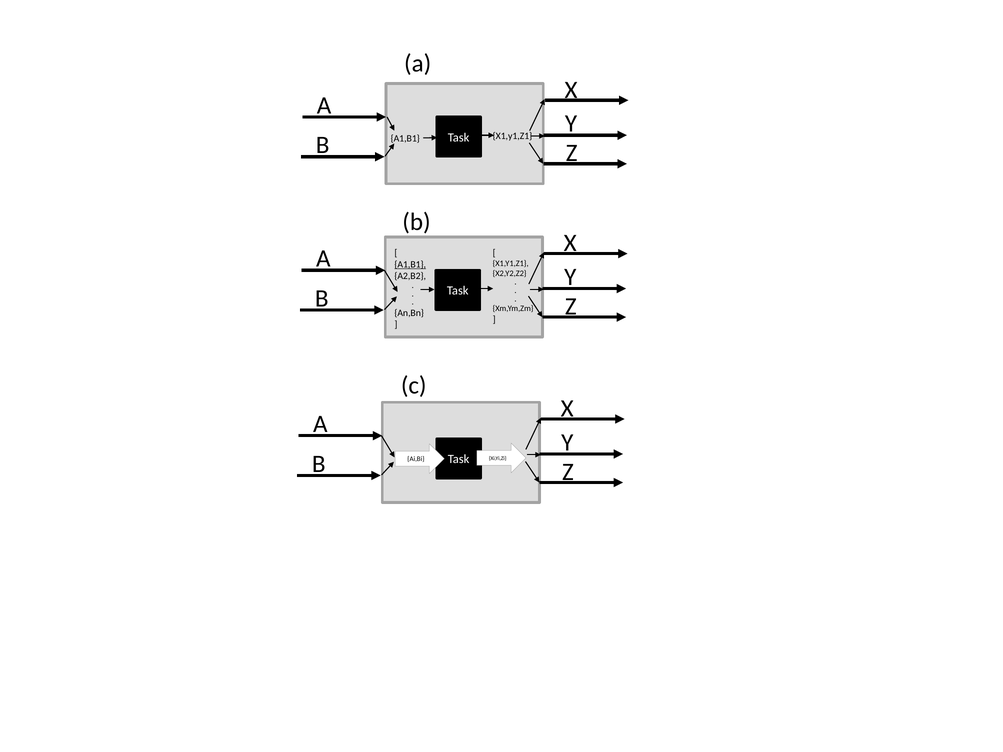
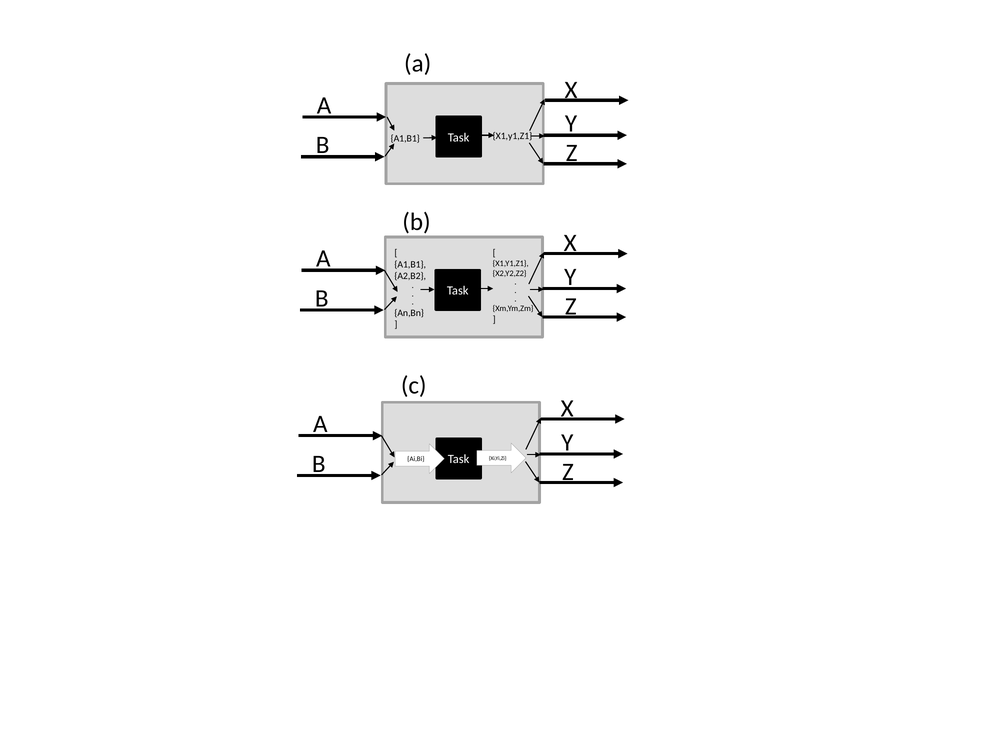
A1,B1 underline: present -> none (410, 265)
